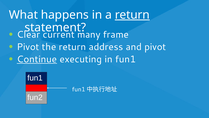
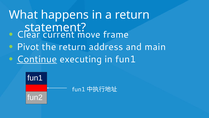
return underline: present -> none (132, 15)
many: many -> move (89, 35)
and pivot: pivot -> main (155, 47)
